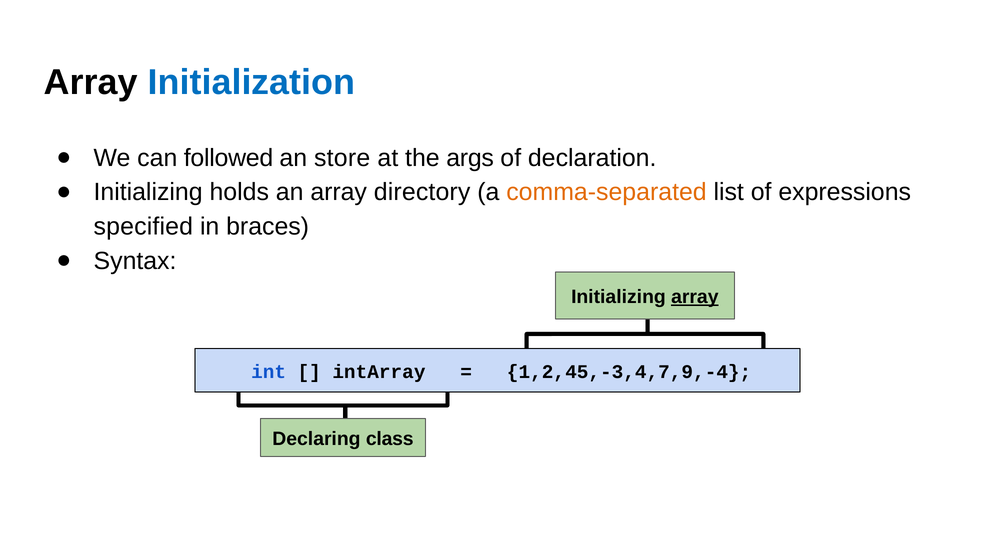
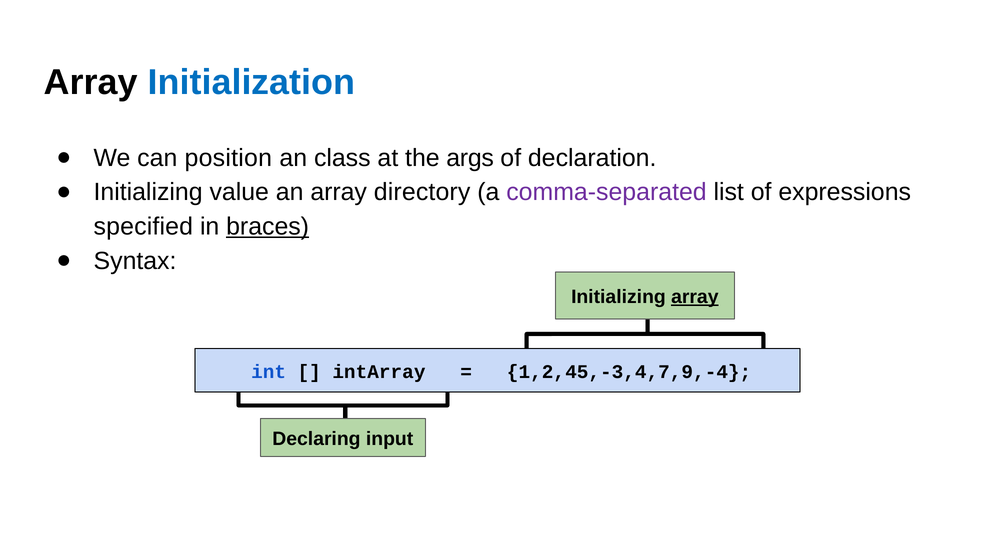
followed: followed -> position (228, 158)
store: store -> class (342, 158)
holds: holds -> value (239, 192)
comma-separated colour: orange -> purple (606, 192)
braces underline: none -> present (268, 226)
class: class -> input (390, 439)
